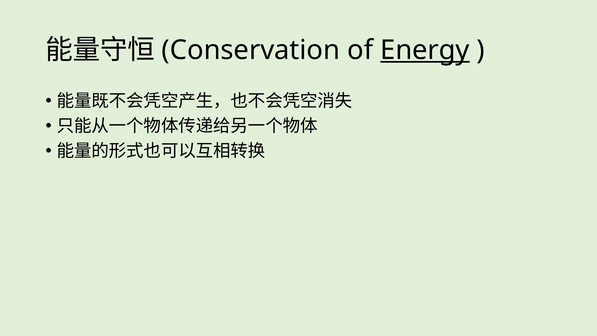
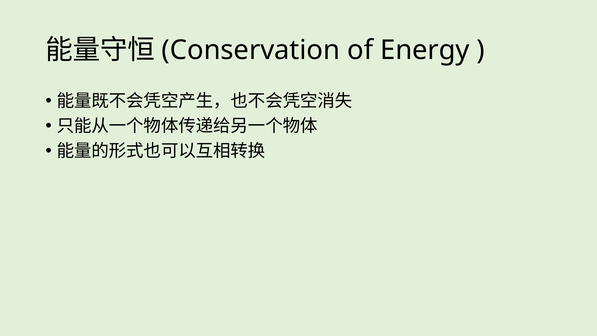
Energy underline: present -> none (425, 50)
